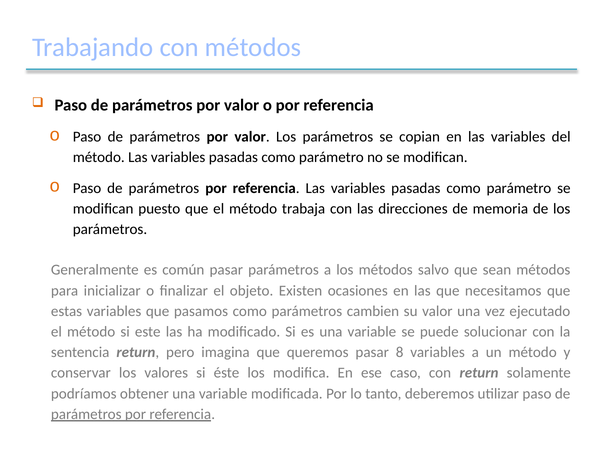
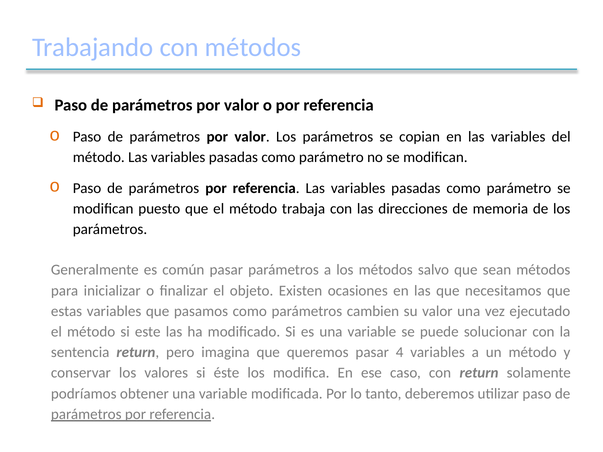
8: 8 -> 4 (400, 353)
